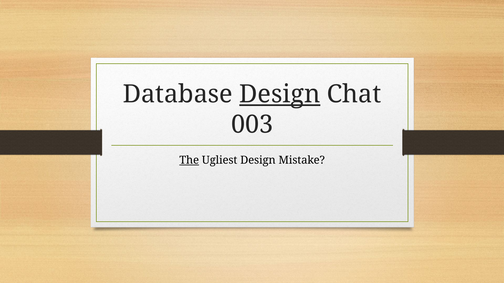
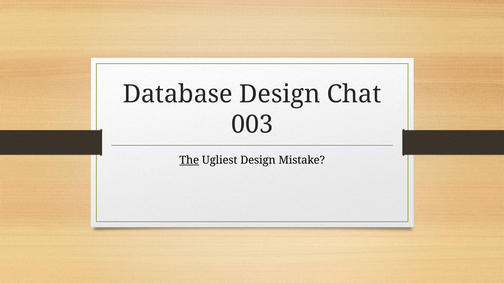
Design underline: present -> none (280, 95)
